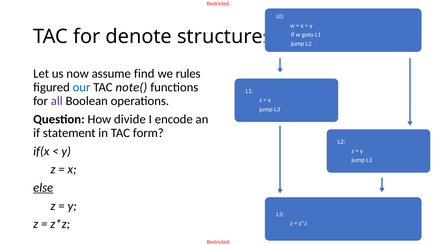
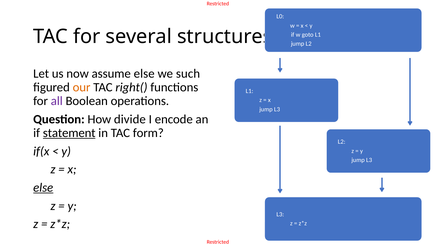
denote: denote -> several (139, 37)
assume find: find -> else (144, 74)
rules: rules -> such (188, 74)
our colour: blue -> orange (82, 87)
note(: note( -> right( (131, 87)
statement underline: none -> present (69, 133)
